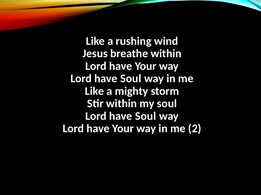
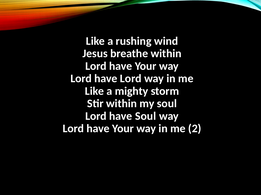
Soul: Soul -> Lord (131, 79)
